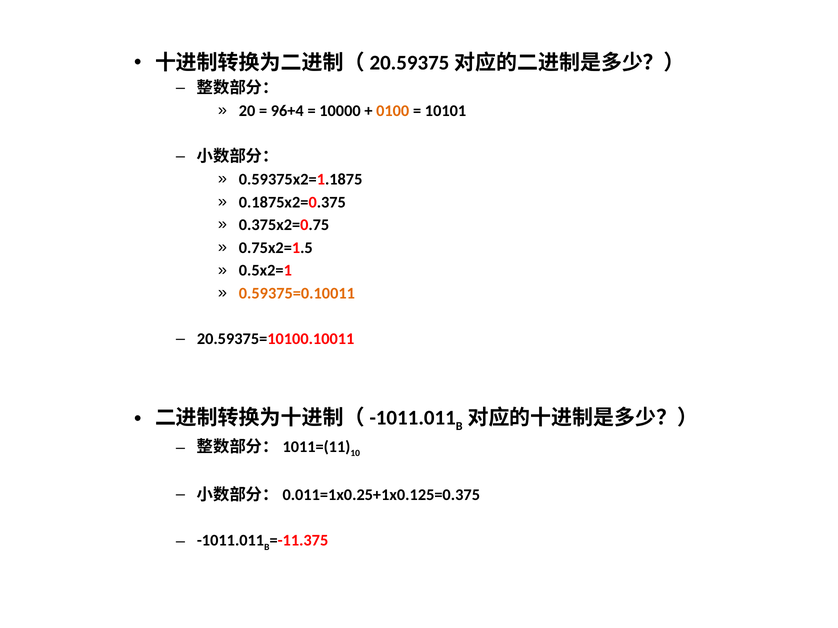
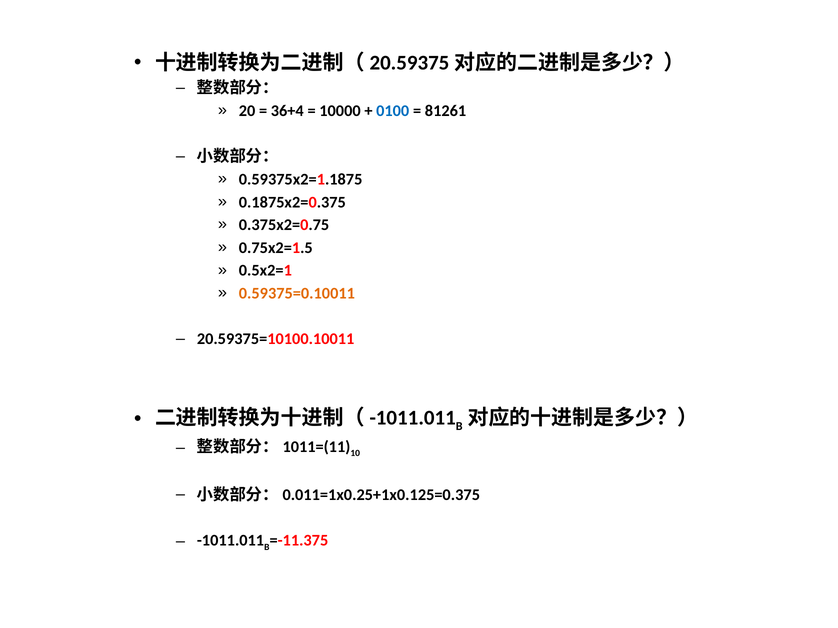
96+4: 96+4 -> 36+4 (287, 111)
0100 colour: orange -> blue (393, 111)
10101: 10101 -> 81261 (446, 111)
